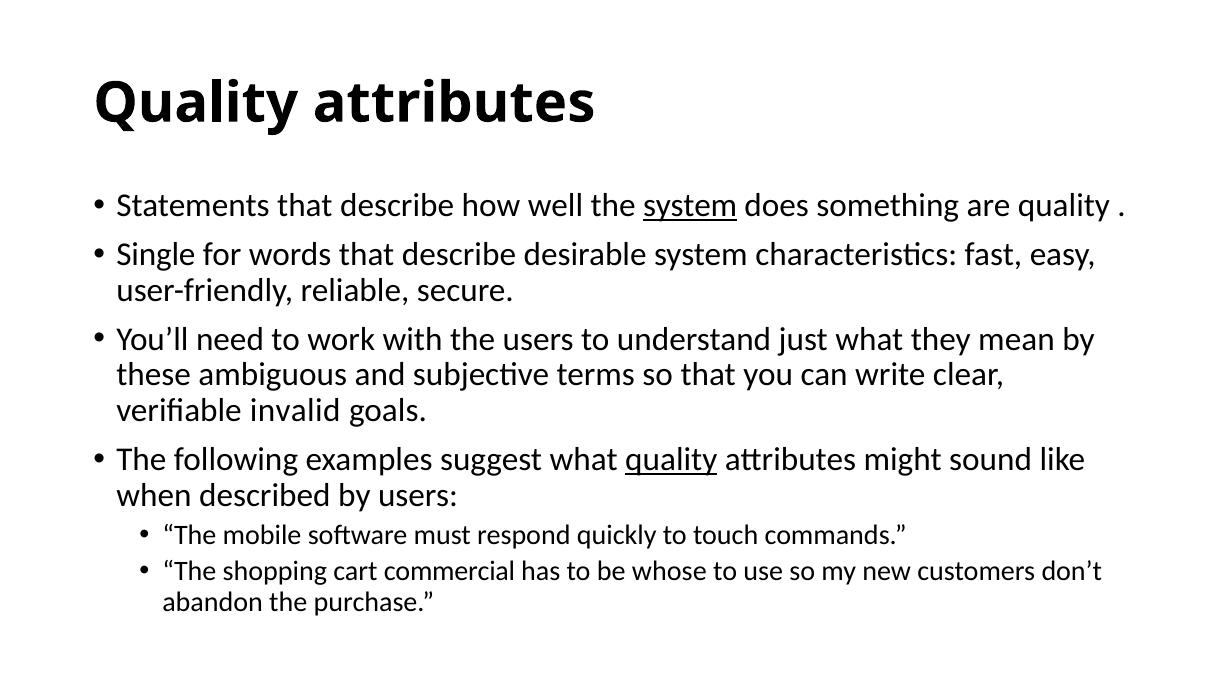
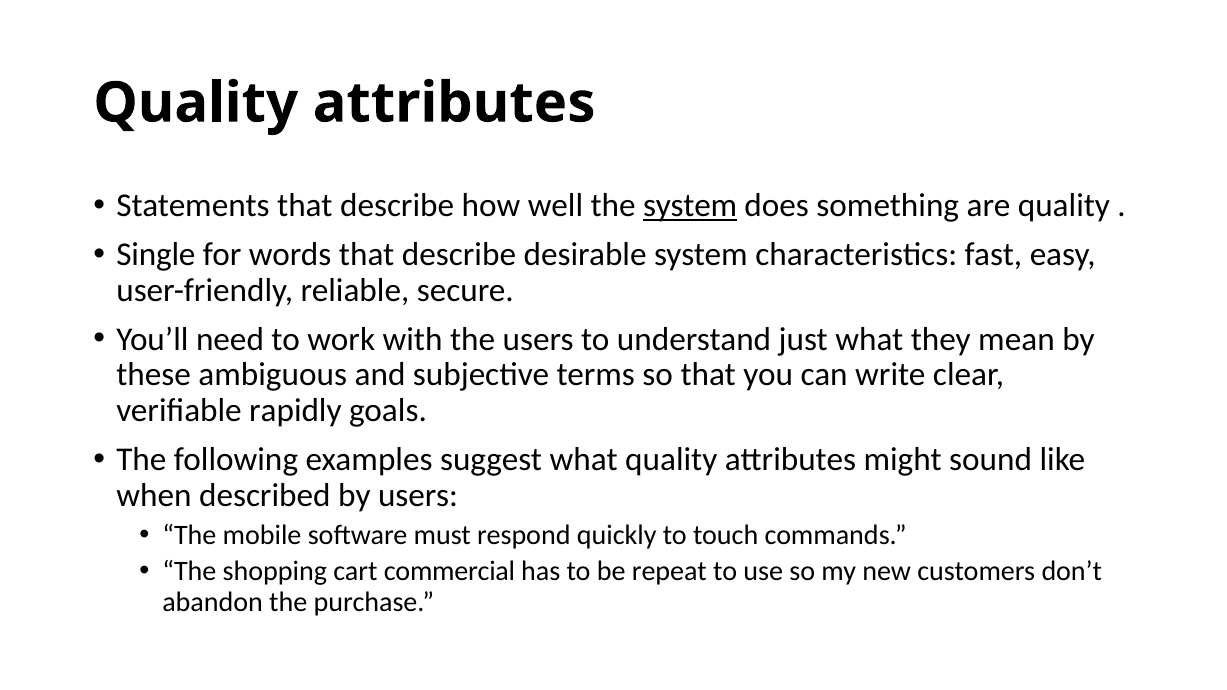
invalid: invalid -> rapidly (295, 411)
quality underline: present -> none (671, 460)
whose: whose -> repeat (669, 572)
